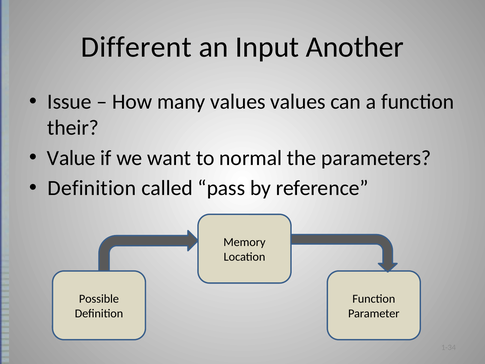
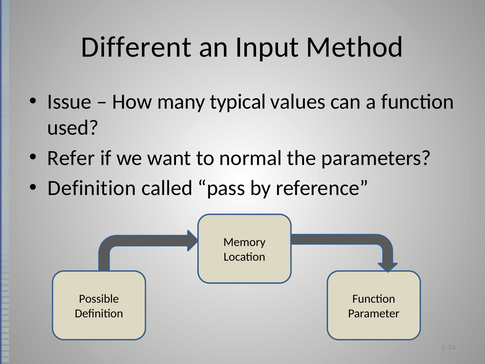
Another: Another -> Method (355, 47)
many values: values -> typical (238, 102)
their: their -> used (73, 128)
Value: Value -> Refer (71, 158)
